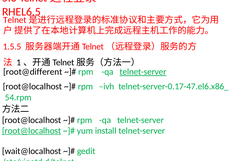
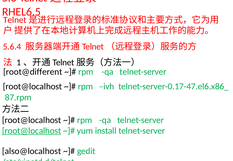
1.5.5: 1.5.5 -> 5.6.4 (12, 47)
telnet-server underline: present -> none (143, 72)
54.rpm: 54.rpm -> 87.rpm (18, 98)
wait@localhost: wait@localhost -> also@localhost (32, 151)
